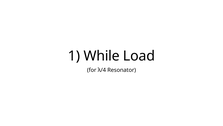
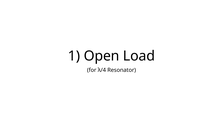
While: While -> Open (102, 56)
